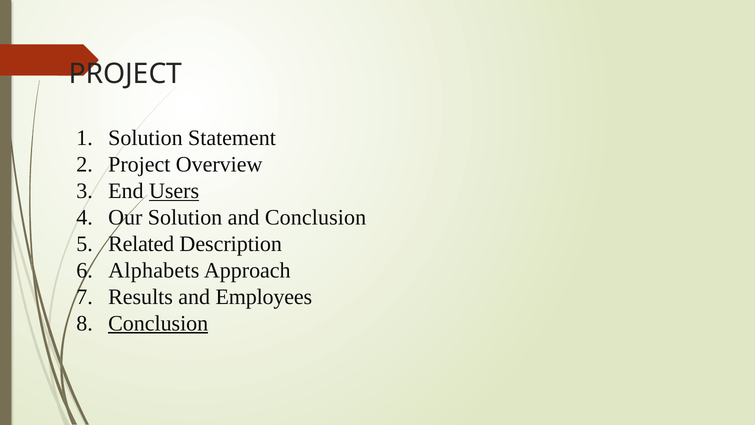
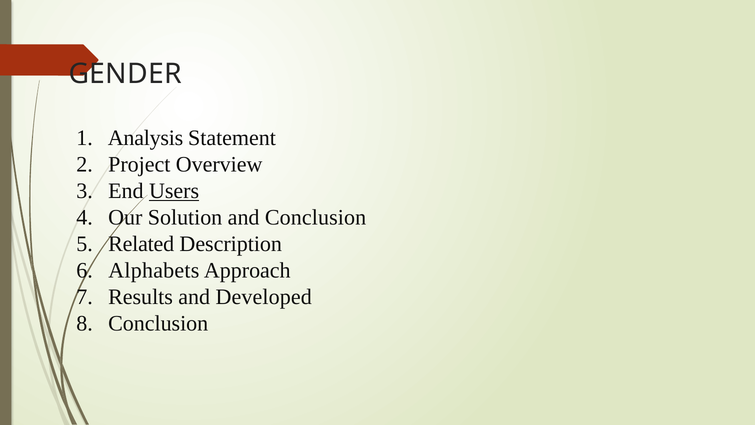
PROJECT: PROJECT -> GENDER (125, 74)
Solution: Solution -> Analysis (146, 138)
Employees: Employees -> Developed (264, 297)
Conclusion underline: present -> none (158, 323)
